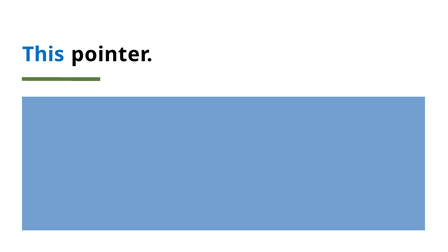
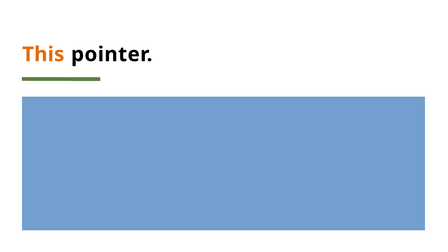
This colour: blue -> orange (43, 54)
